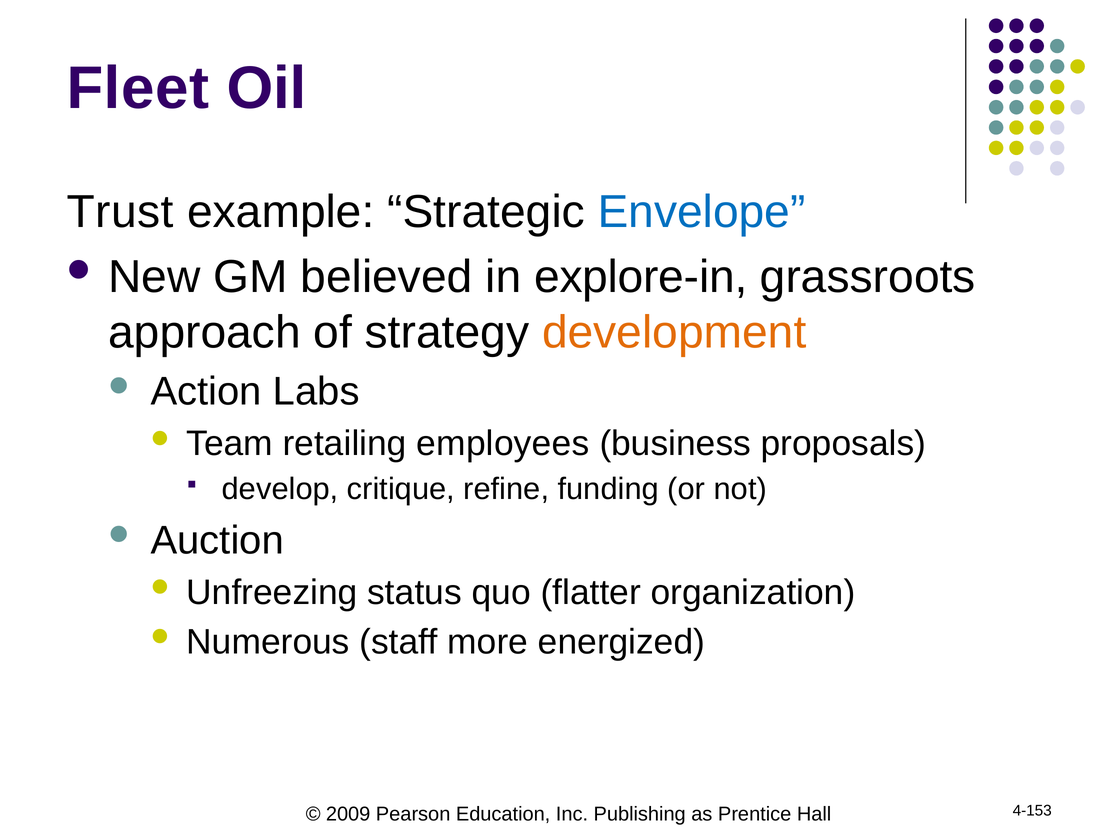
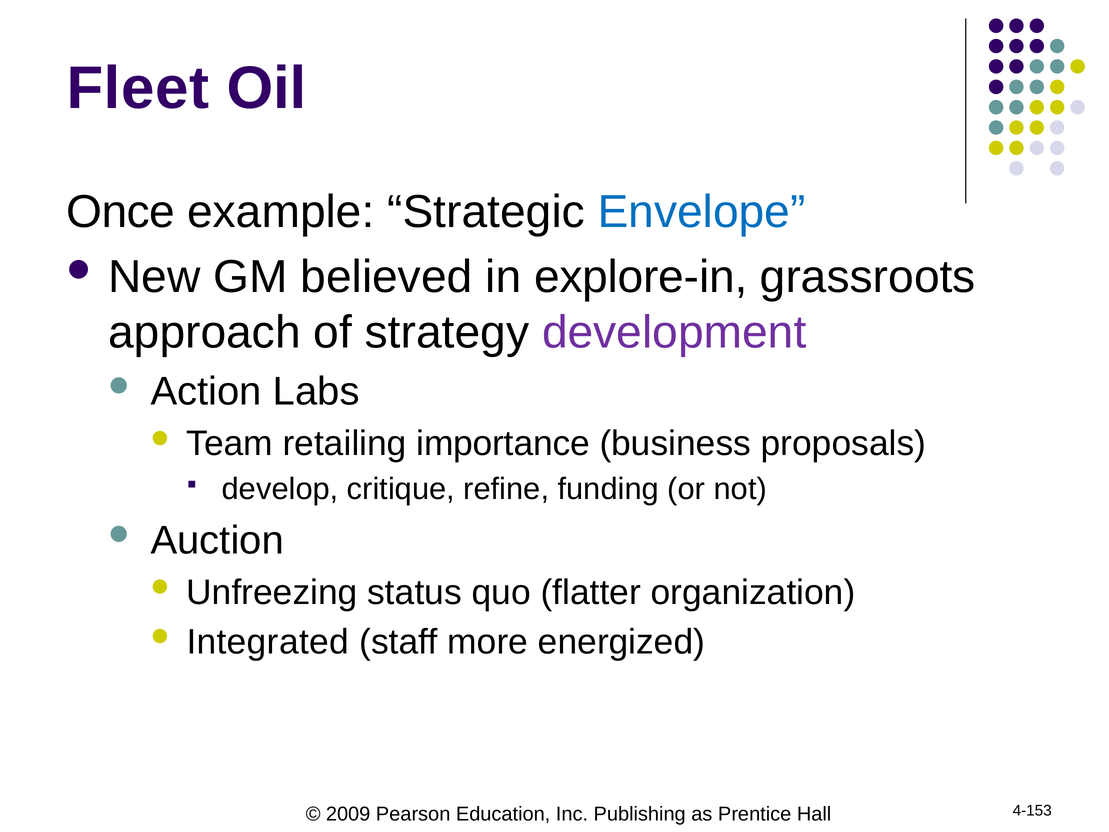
Trust: Trust -> Once (121, 212)
development colour: orange -> purple (674, 332)
employees: employees -> importance (503, 444)
Numerous: Numerous -> Integrated (268, 642)
